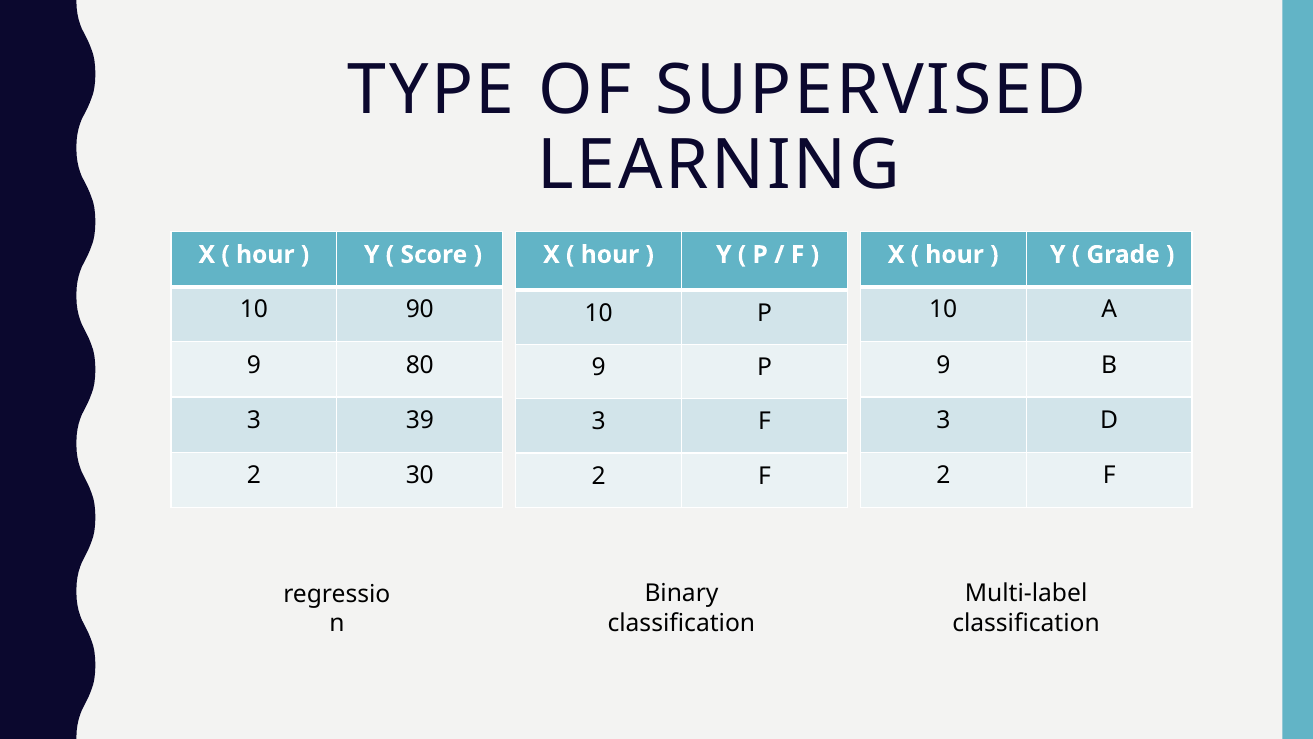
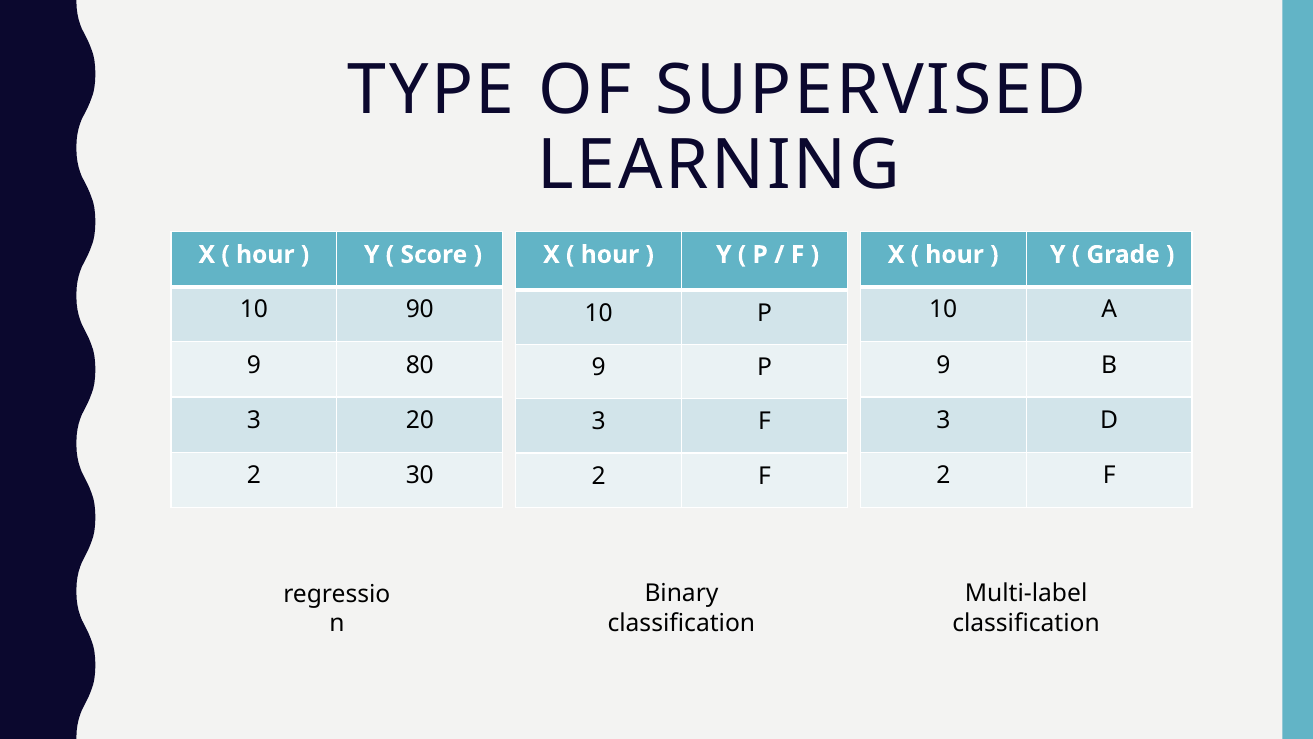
39: 39 -> 20 (420, 420)
